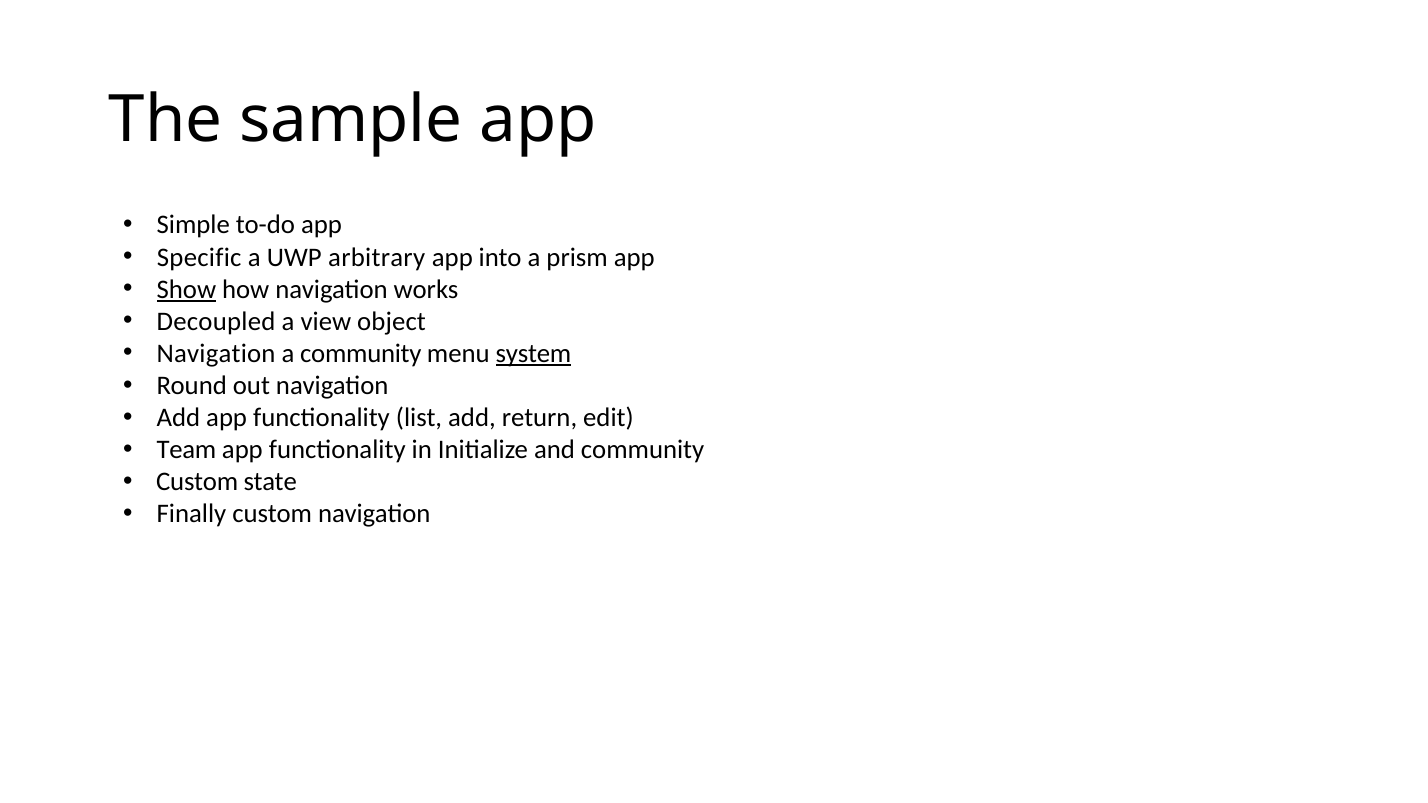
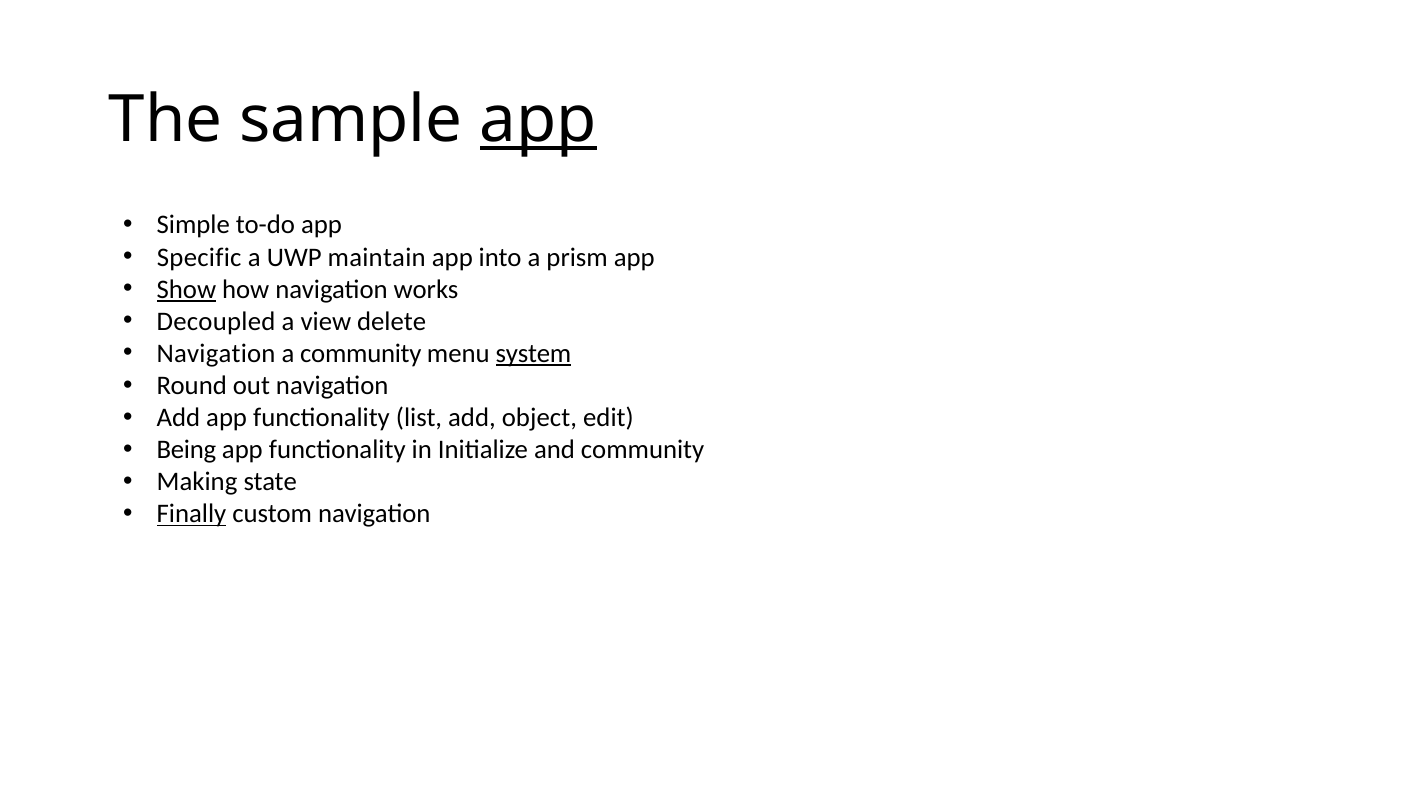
app underline: none -> present (538, 120)
arbitrary: arbitrary -> maintain (377, 257)
object: object -> delete (392, 322)
return: return -> object (539, 418)
Team: Team -> Being (186, 450)
Custom: Custom -> Making (197, 482)
Finally underline: none -> present (191, 514)
